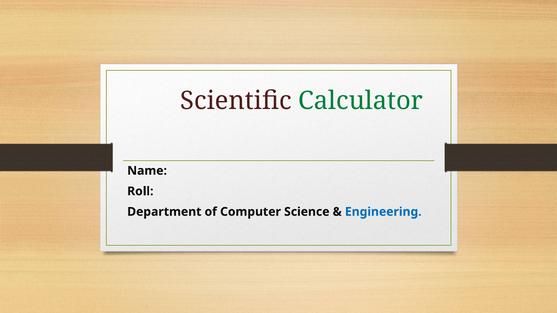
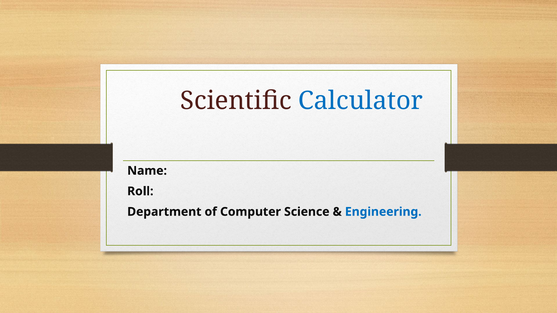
Calculator colour: green -> blue (361, 101)
